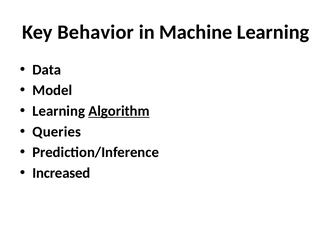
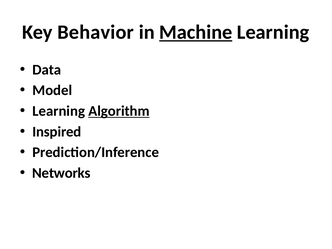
Machine underline: none -> present (196, 32)
Queries: Queries -> Inspired (57, 132)
Increased: Increased -> Networks (61, 173)
